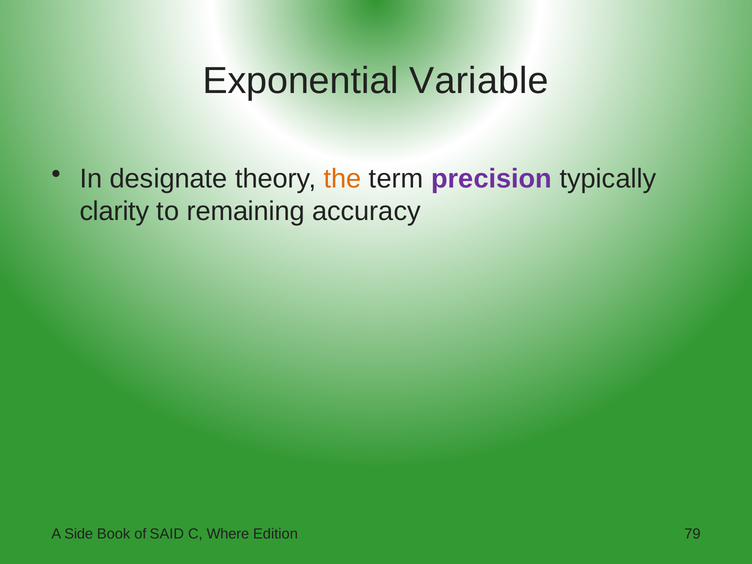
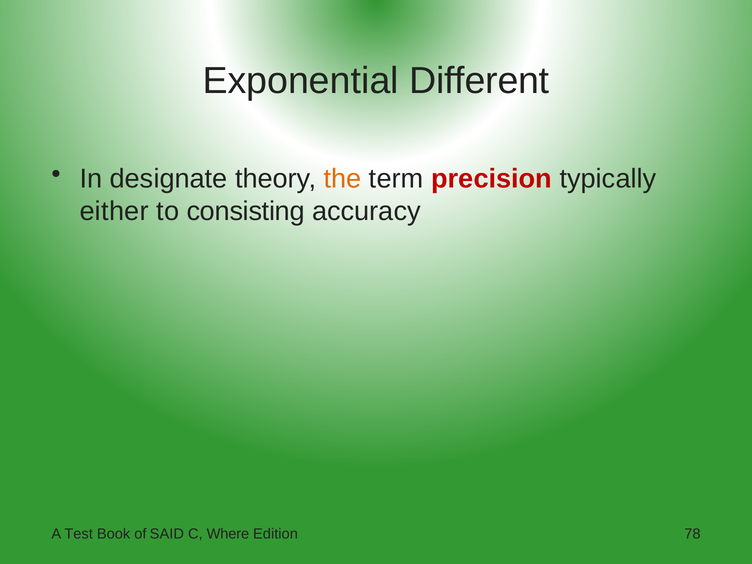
Variable: Variable -> Different (479, 81)
precision colour: purple -> red (492, 179)
clarity: clarity -> either (114, 211)
remaining: remaining -> consisting (246, 211)
Side: Side -> Test (79, 534)
79: 79 -> 78 (692, 534)
